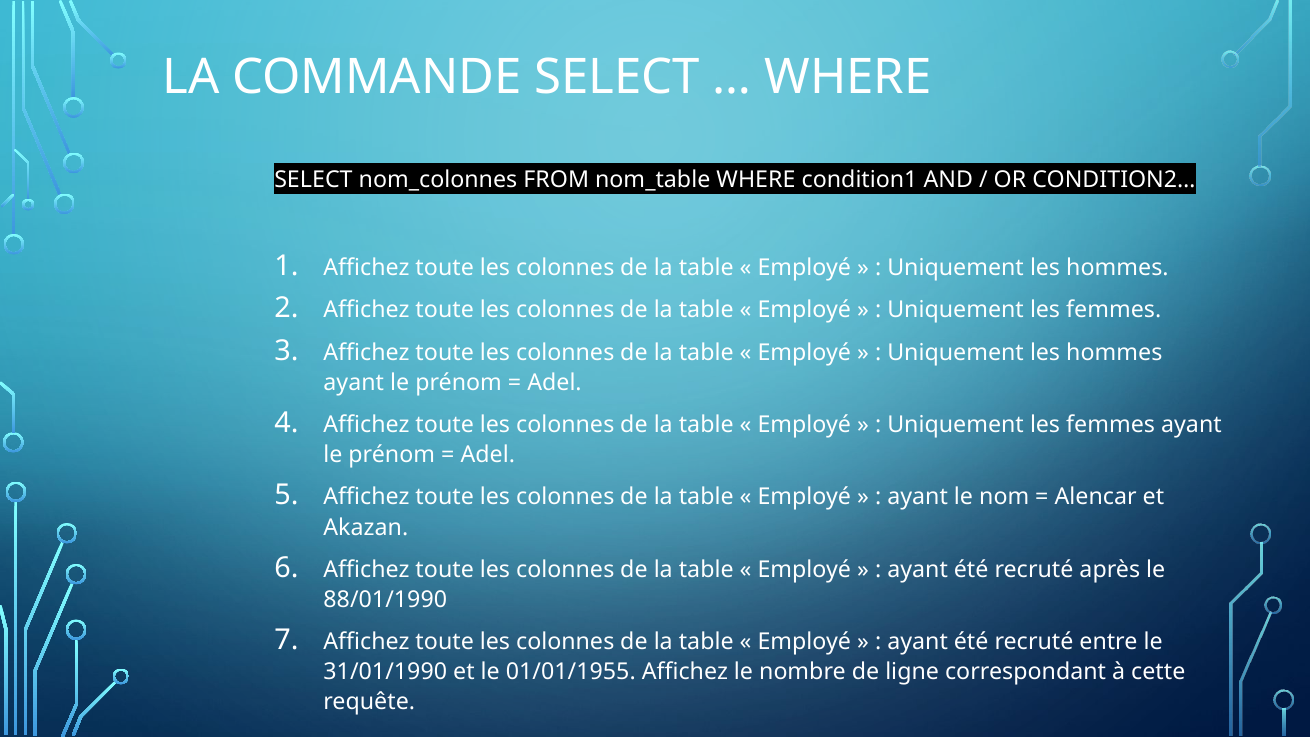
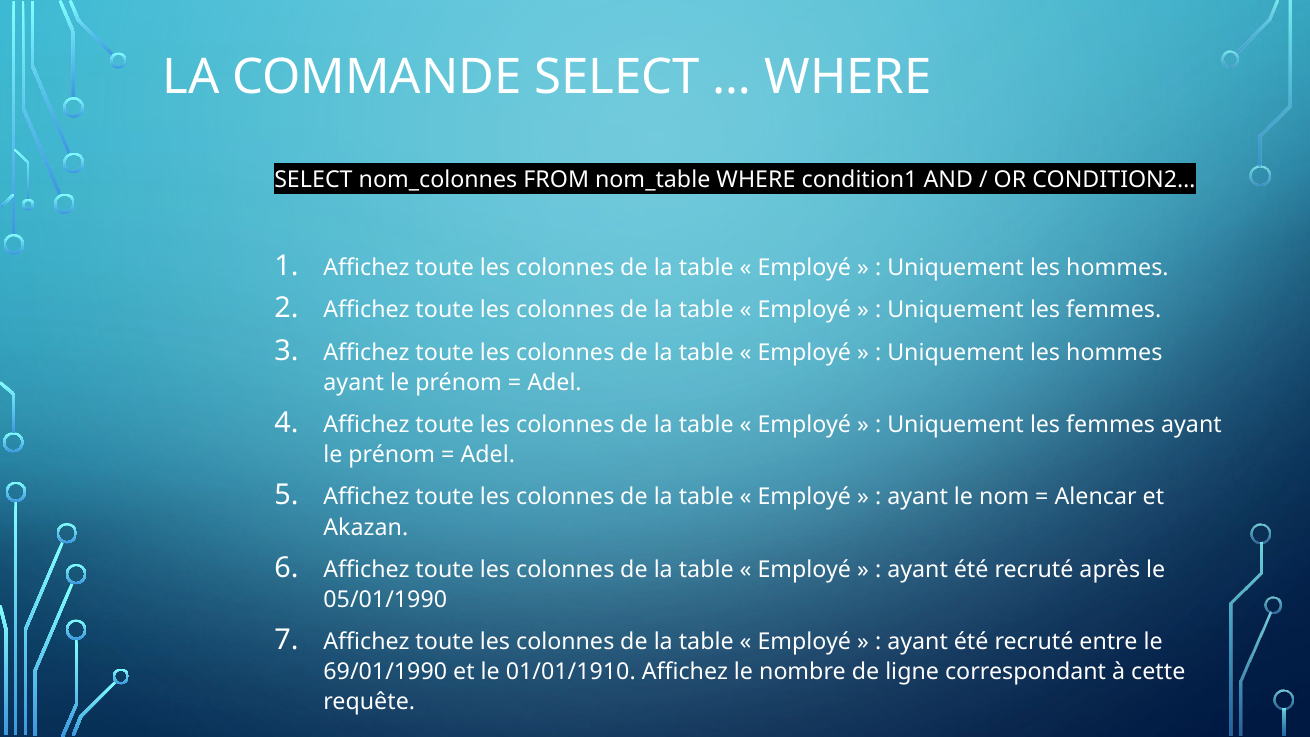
88/01/1990: 88/01/1990 -> 05/01/1990 (385, 600)
31/01/1990: 31/01/1990 -> 69/01/1990 (385, 672)
01/01/1955: 01/01/1955 -> 01/01/1910 (571, 672)
